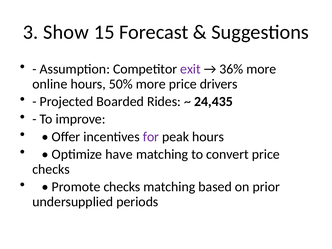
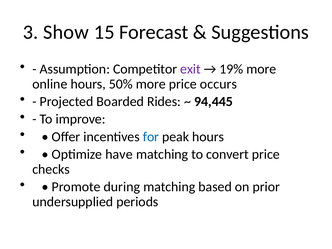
36%: 36% -> 19% (231, 69)
drivers: drivers -> occurs (218, 84)
24,435: 24,435 -> 94,445 (213, 102)
for colour: purple -> blue (151, 137)
Promote checks: checks -> during (122, 187)
